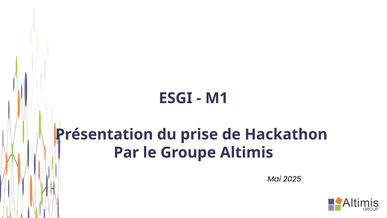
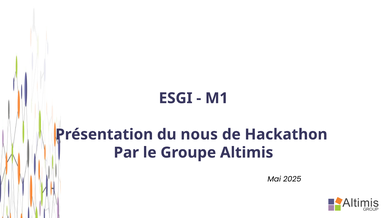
prise: prise -> nous (199, 134)
